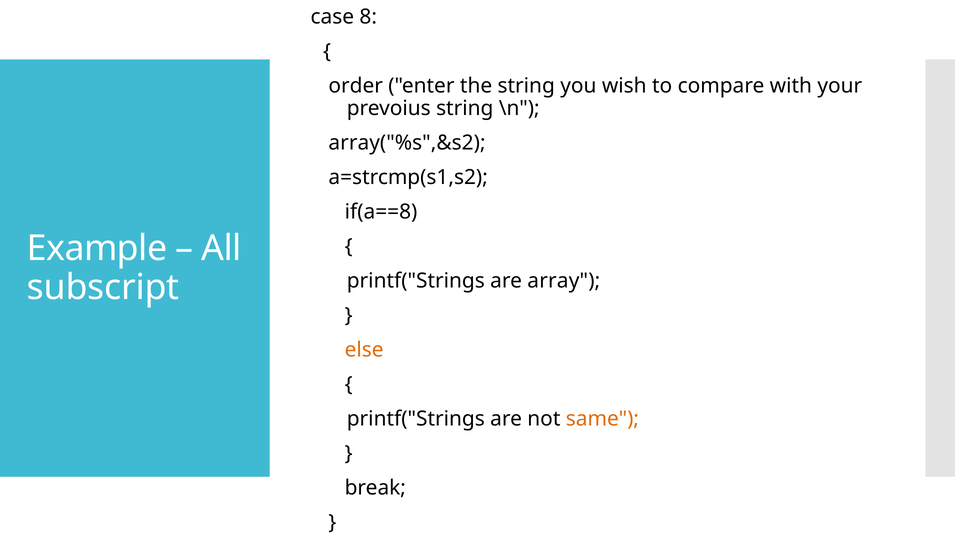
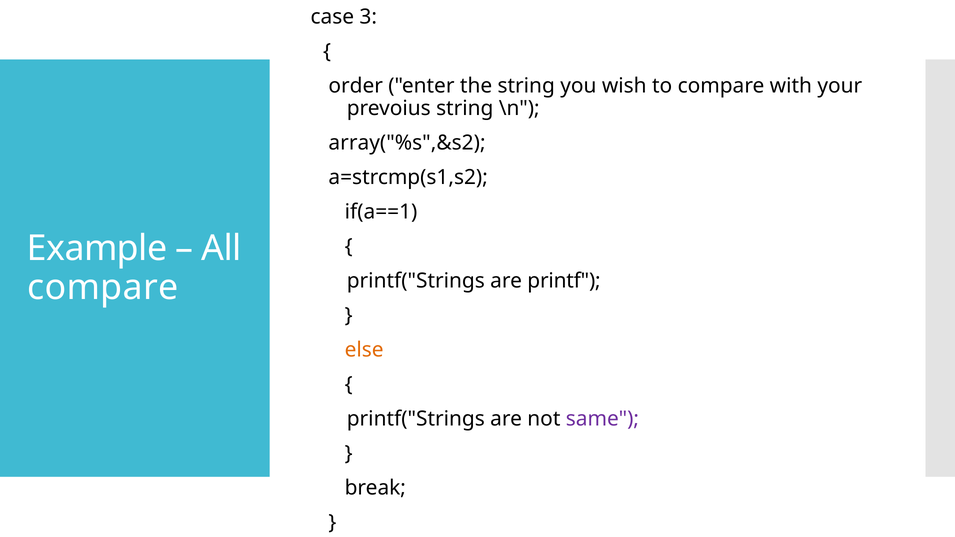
8: 8 -> 3 (368, 17)
if(a==8: if(a==8 -> if(a==1 (381, 212)
array: array -> printf (564, 281)
subscript: subscript -> compare (103, 287)
same colour: orange -> purple (602, 419)
